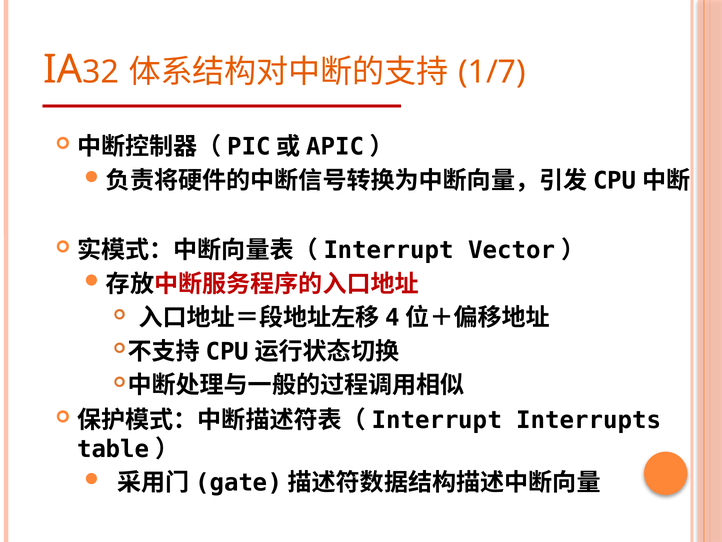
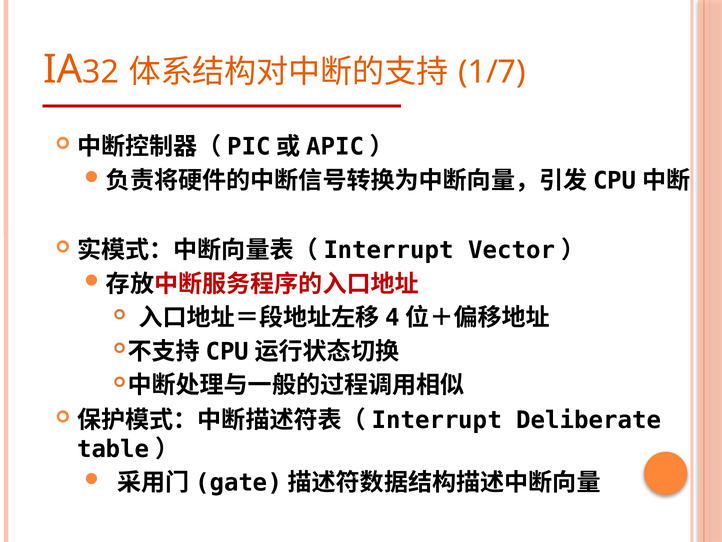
Interrupts: Interrupts -> Deliberate (589, 420)
